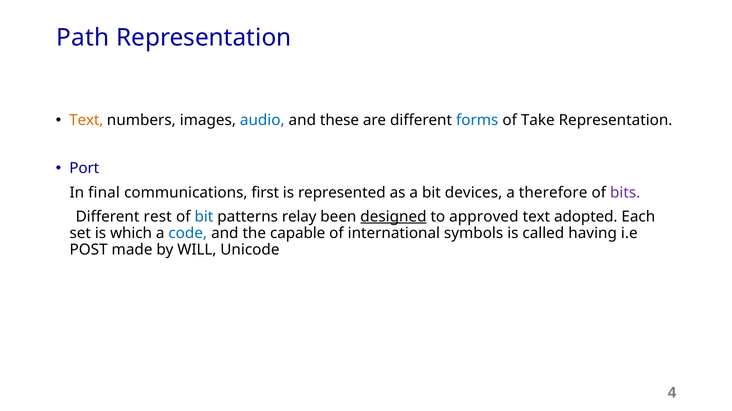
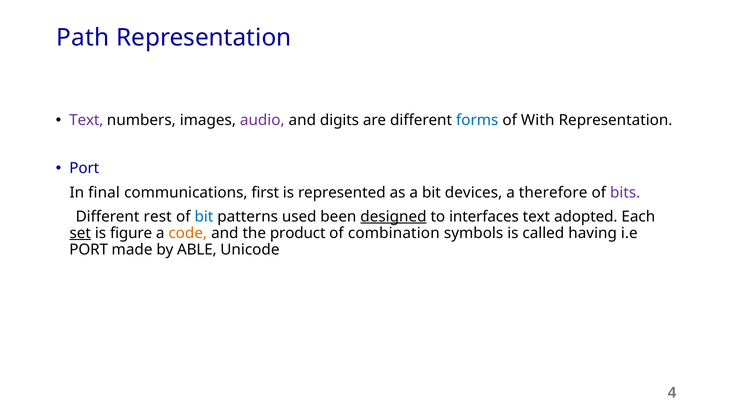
Text colour: orange -> purple (86, 121)
audio colour: blue -> purple (262, 121)
these: these -> digits (340, 121)
Take: Take -> With (538, 121)
relay: relay -> used (299, 217)
approved: approved -> interfaces (484, 217)
set underline: none -> present (80, 233)
which: which -> figure (131, 233)
code colour: blue -> orange (188, 233)
capable: capable -> product (298, 233)
international: international -> combination (394, 233)
POST: POST -> PORT (89, 250)
WILL: WILL -> ABLE (197, 250)
